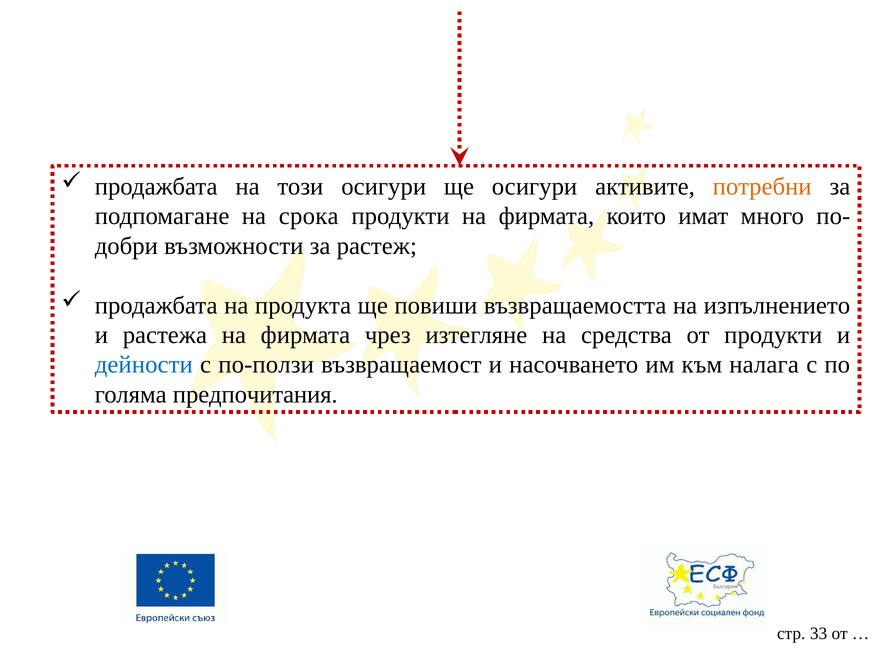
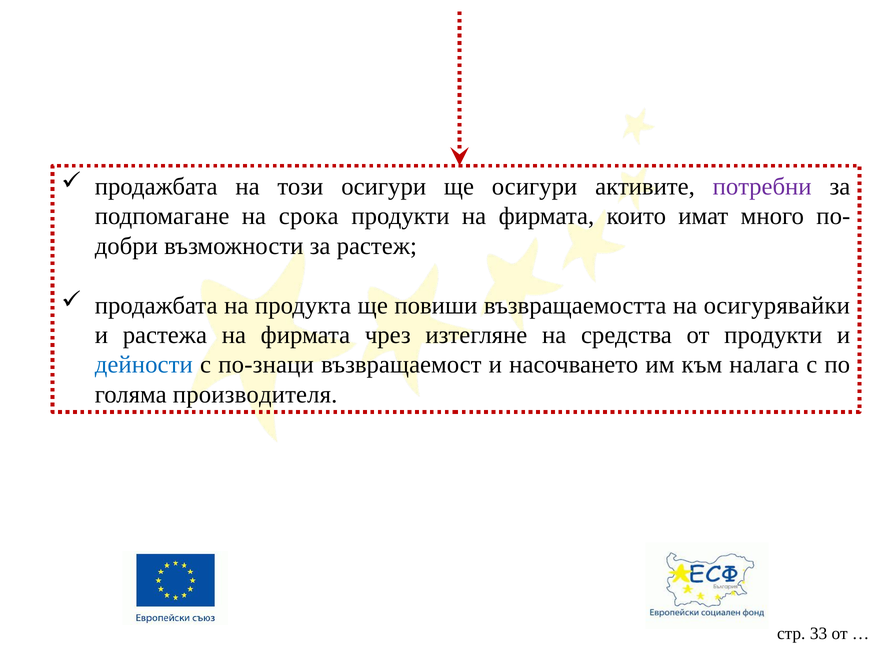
потребни colour: orange -> purple (762, 187)
изпълнението: изпълнението -> осигурявайки (777, 306)
по-ползи: по-ползи -> по-знаци (266, 365)
предпочитания: предпочитания -> производителя (255, 395)
